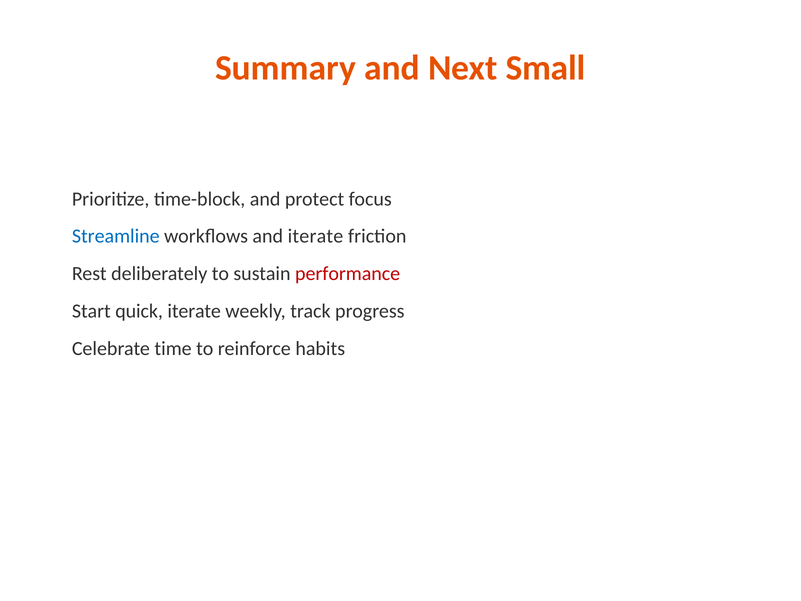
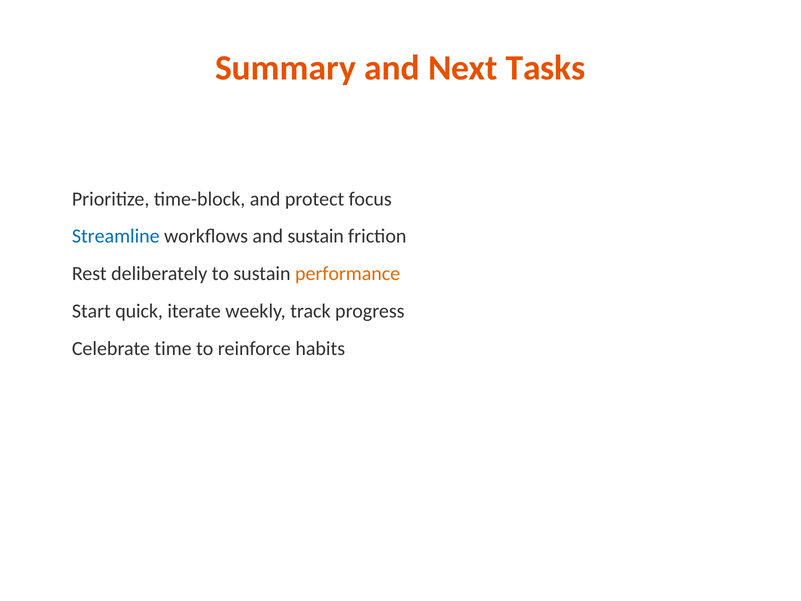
Small: Small -> Tasks (546, 68)
and iterate: iterate -> sustain (316, 236)
performance colour: red -> orange (348, 274)
